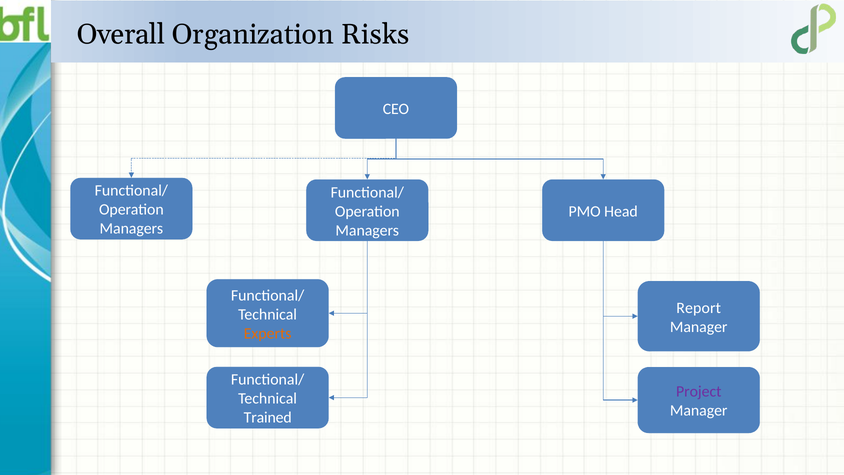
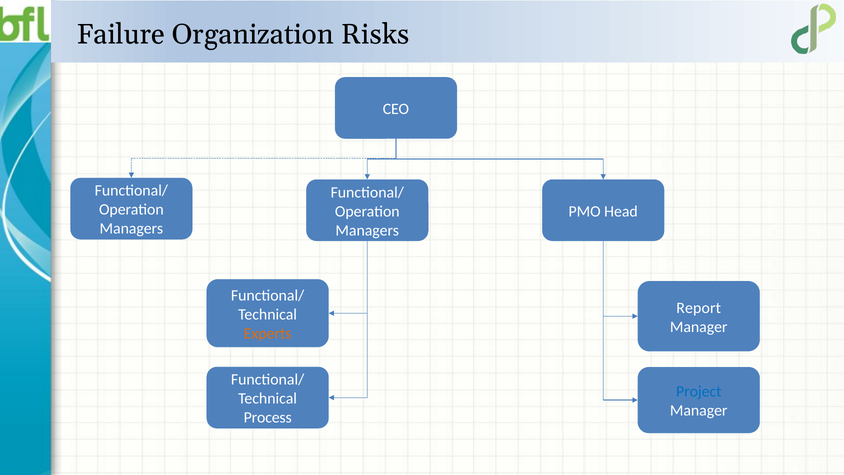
Overall: Overall -> Failure (121, 34)
Project colour: purple -> blue (699, 391)
Trained: Trained -> Process (268, 417)
